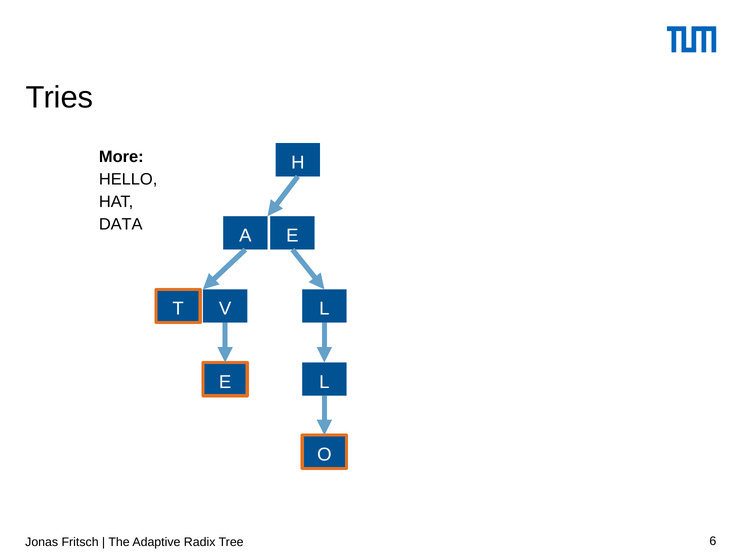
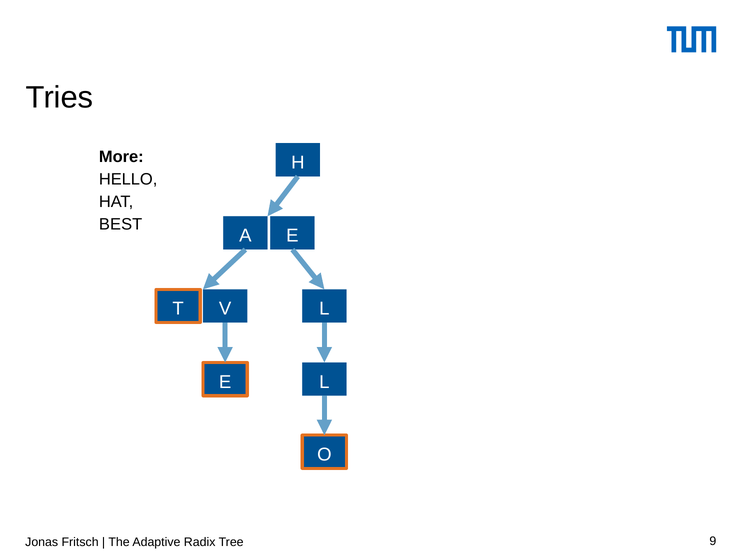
DATA: DATA -> BEST (121, 224)
6: 6 -> 9 (713, 541)
